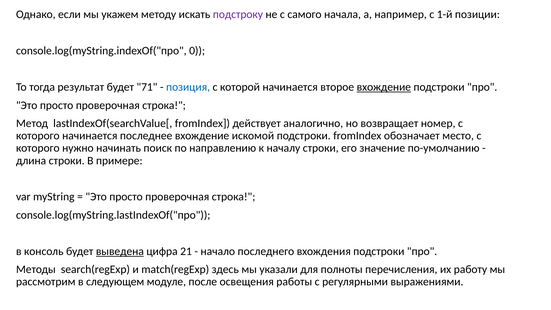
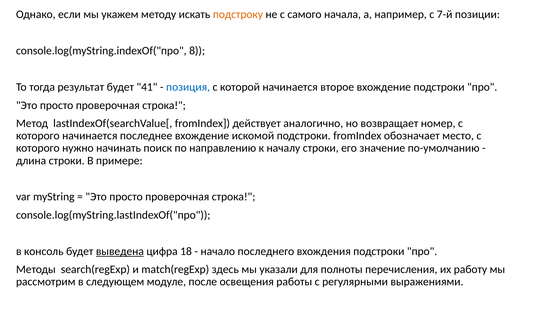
подстроку colour: purple -> orange (238, 14)
1-й: 1-й -> 7-й (445, 14)
0: 0 -> 8 (197, 51)
71: 71 -> 41 (147, 87)
вхождение underline: present -> none (384, 87)
21: 21 -> 18 (186, 251)
